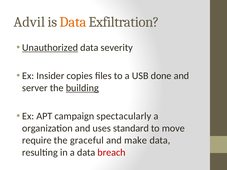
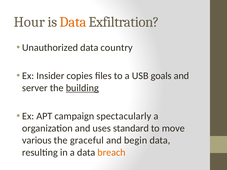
Advil: Advil -> Hour (29, 22)
Unauthorized underline: present -> none (50, 48)
severity: severity -> country (117, 48)
done: done -> goals (161, 76)
require: require -> various (37, 141)
make: make -> begin (136, 141)
breach colour: red -> orange (112, 153)
